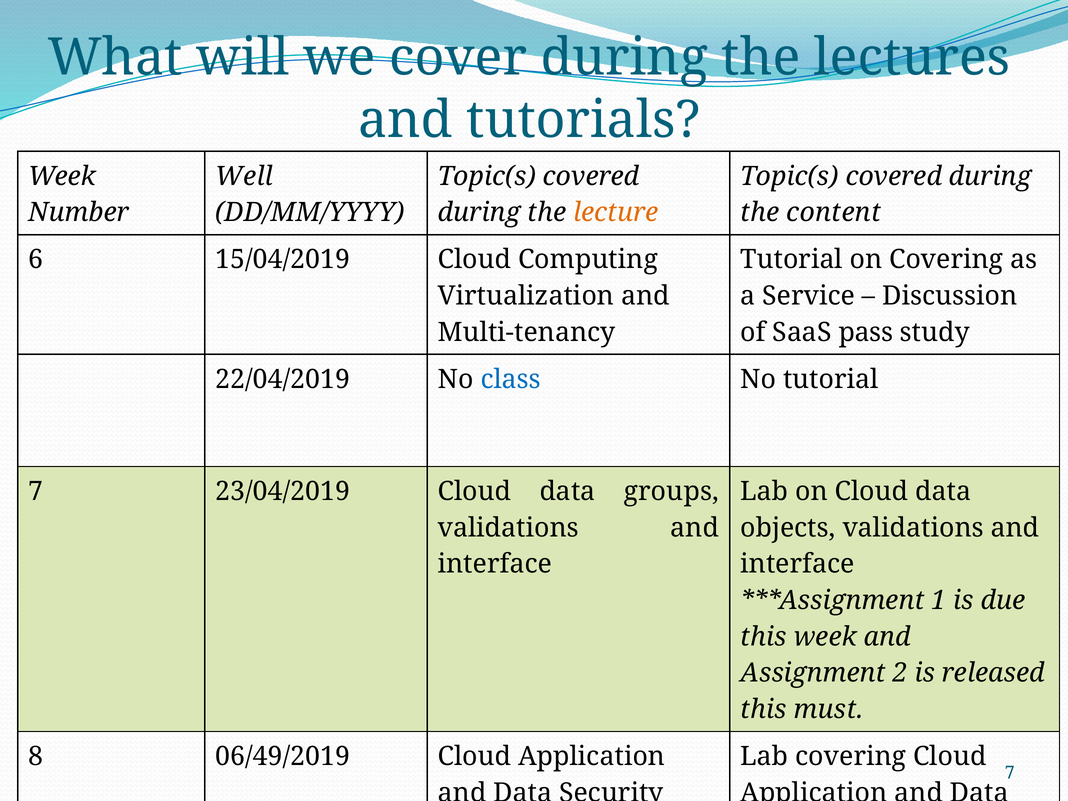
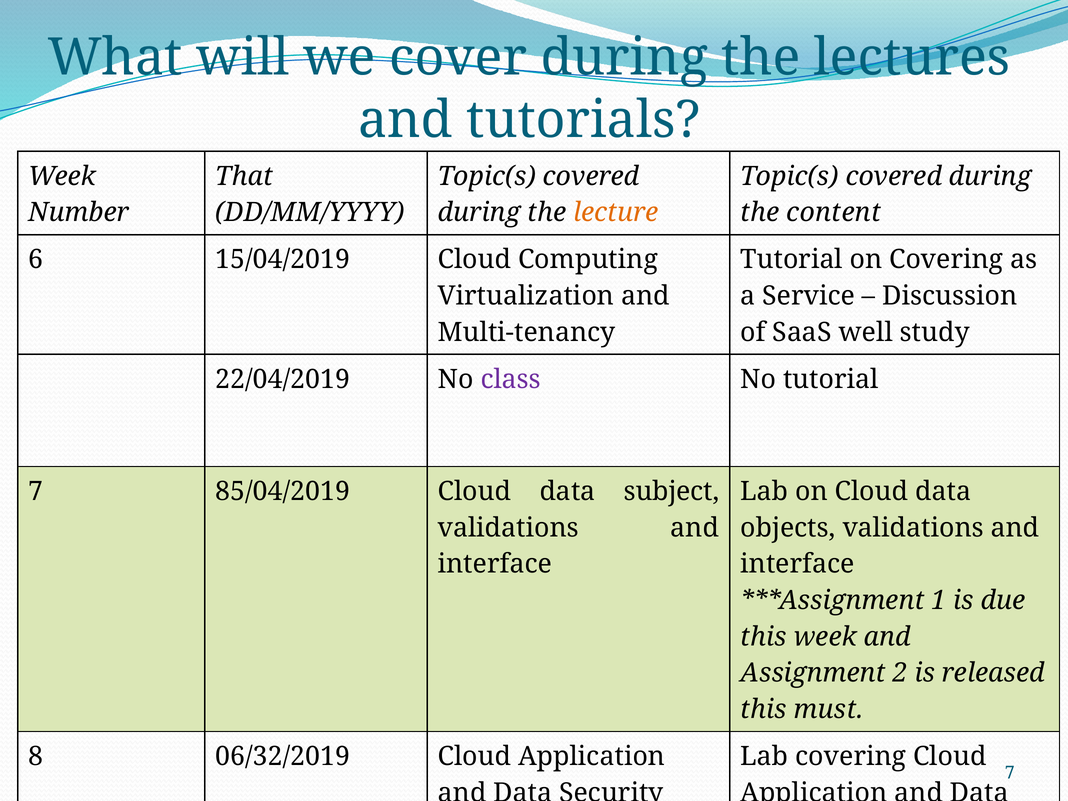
Well: Well -> That (244, 176)
pass: pass -> well (866, 332)
class colour: blue -> purple (511, 379)
23/04/2019: 23/04/2019 -> 85/04/2019 (283, 492)
groups: groups -> subject (671, 492)
06/49/2019: 06/49/2019 -> 06/32/2019 (283, 757)
